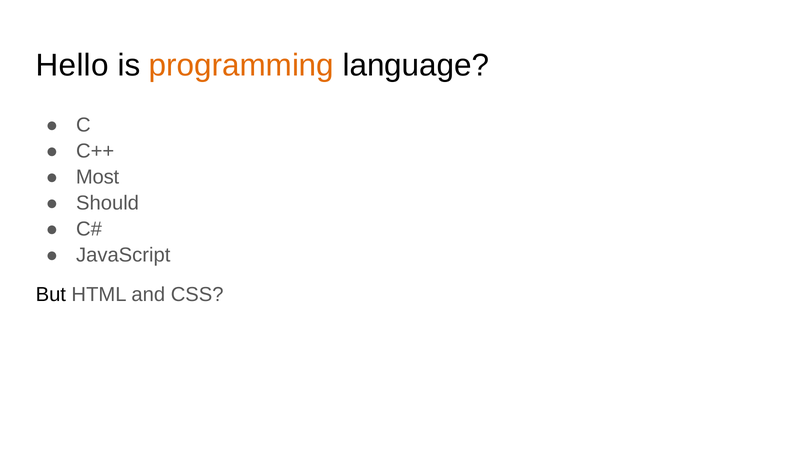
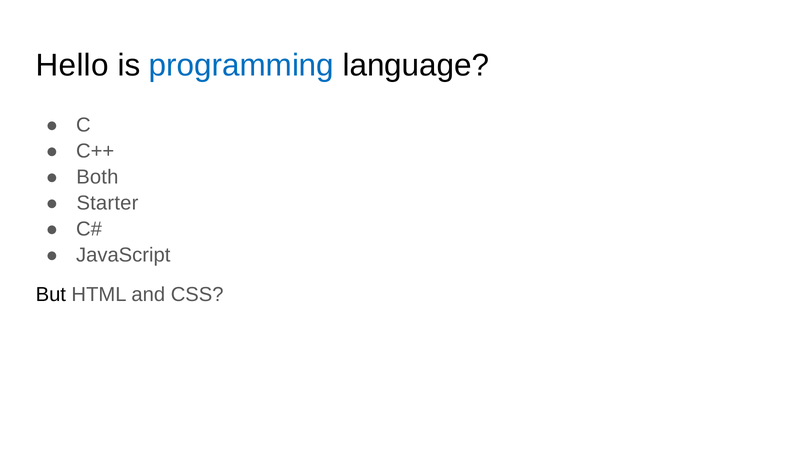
programming colour: orange -> blue (241, 66)
Most: Most -> Both (97, 177)
Should: Should -> Starter (107, 203)
